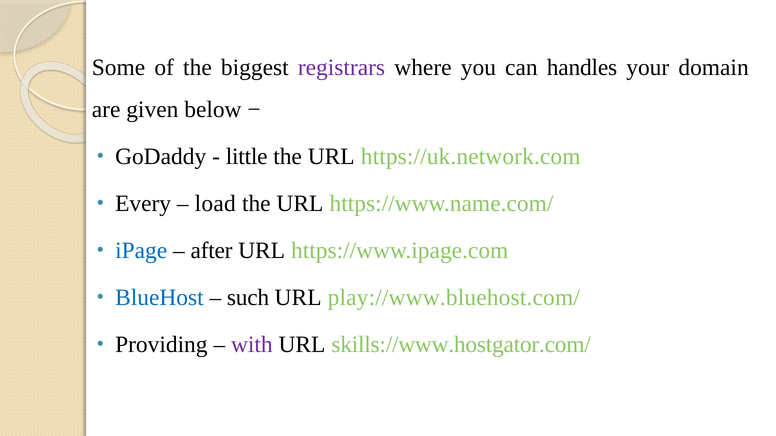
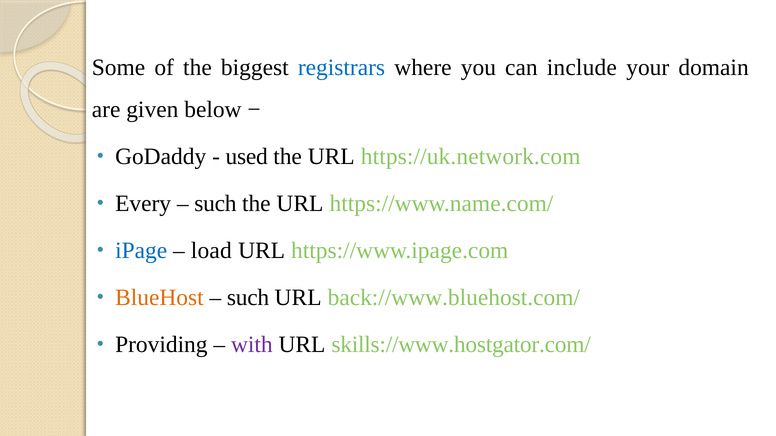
registrars colour: purple -> blue (341, 68)
handles: handles -> include (582, 68)
little: little -> used (247, 157)
load: load -> such (215, 204)
after: after -> load (211, 251)
BlueHost colour: blue -> orange (159, 298)
play://www.bluehost.com/: play://www.bluehost.com/ -> back://www.bluehost.com/ (454, 298)
